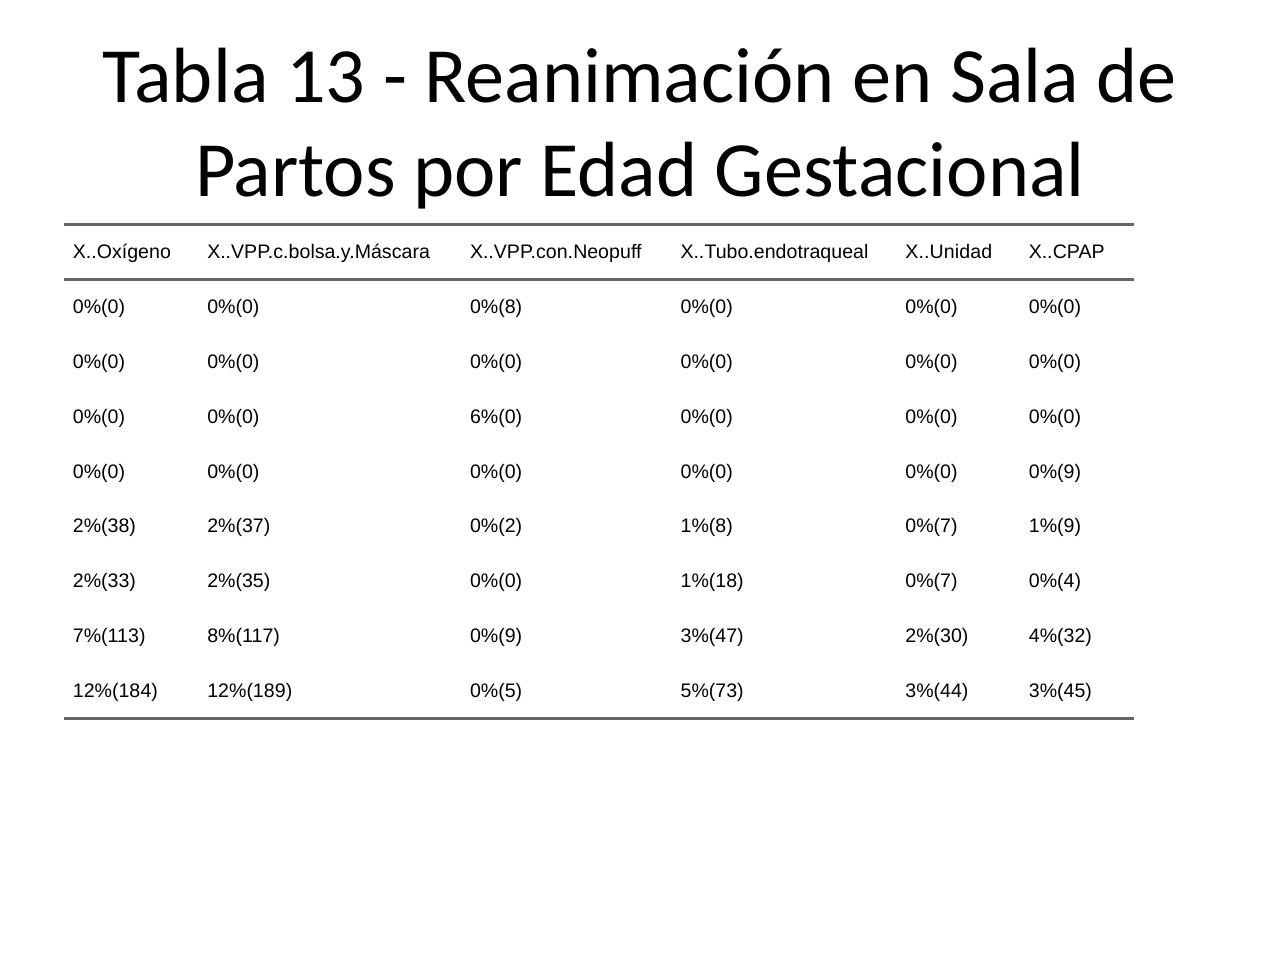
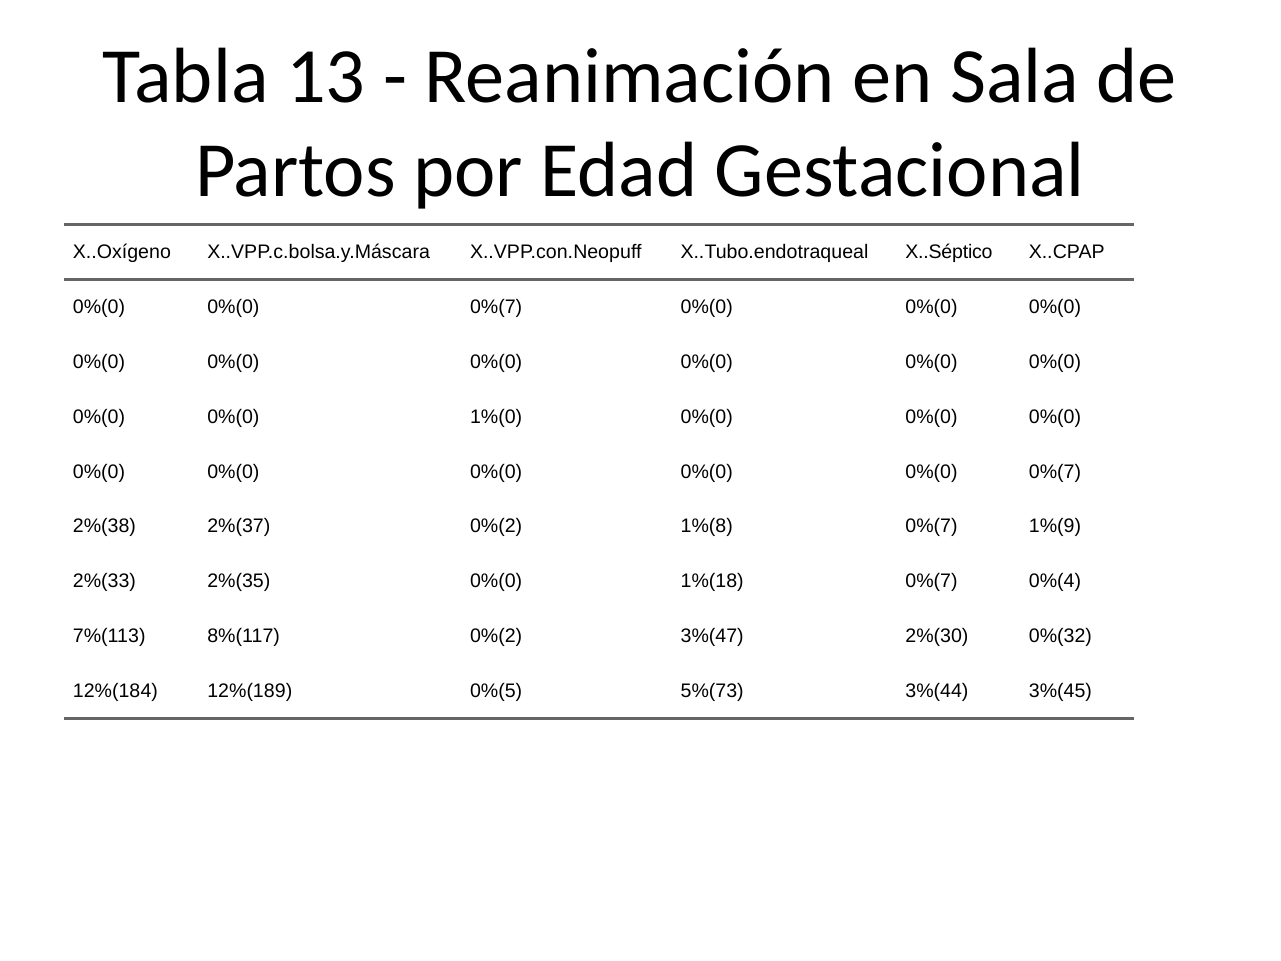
X..Unidad: X..Unidad -> X..Séptico (949, 252)
0%(8: 0%(8 -> 0%(7 (496, 307)
6%(0: 6%(0 -> 1%(0 (496, 417)
0%(0 0%(0 0%(0 0%(9: 0%(9 -> 0%(7 (1055, 471)
8%(117 0%(9: 0%(9 -> 0%(2 (496, 636)
4%(32: 4%(32 -> 0%(32 (1060, 636)
